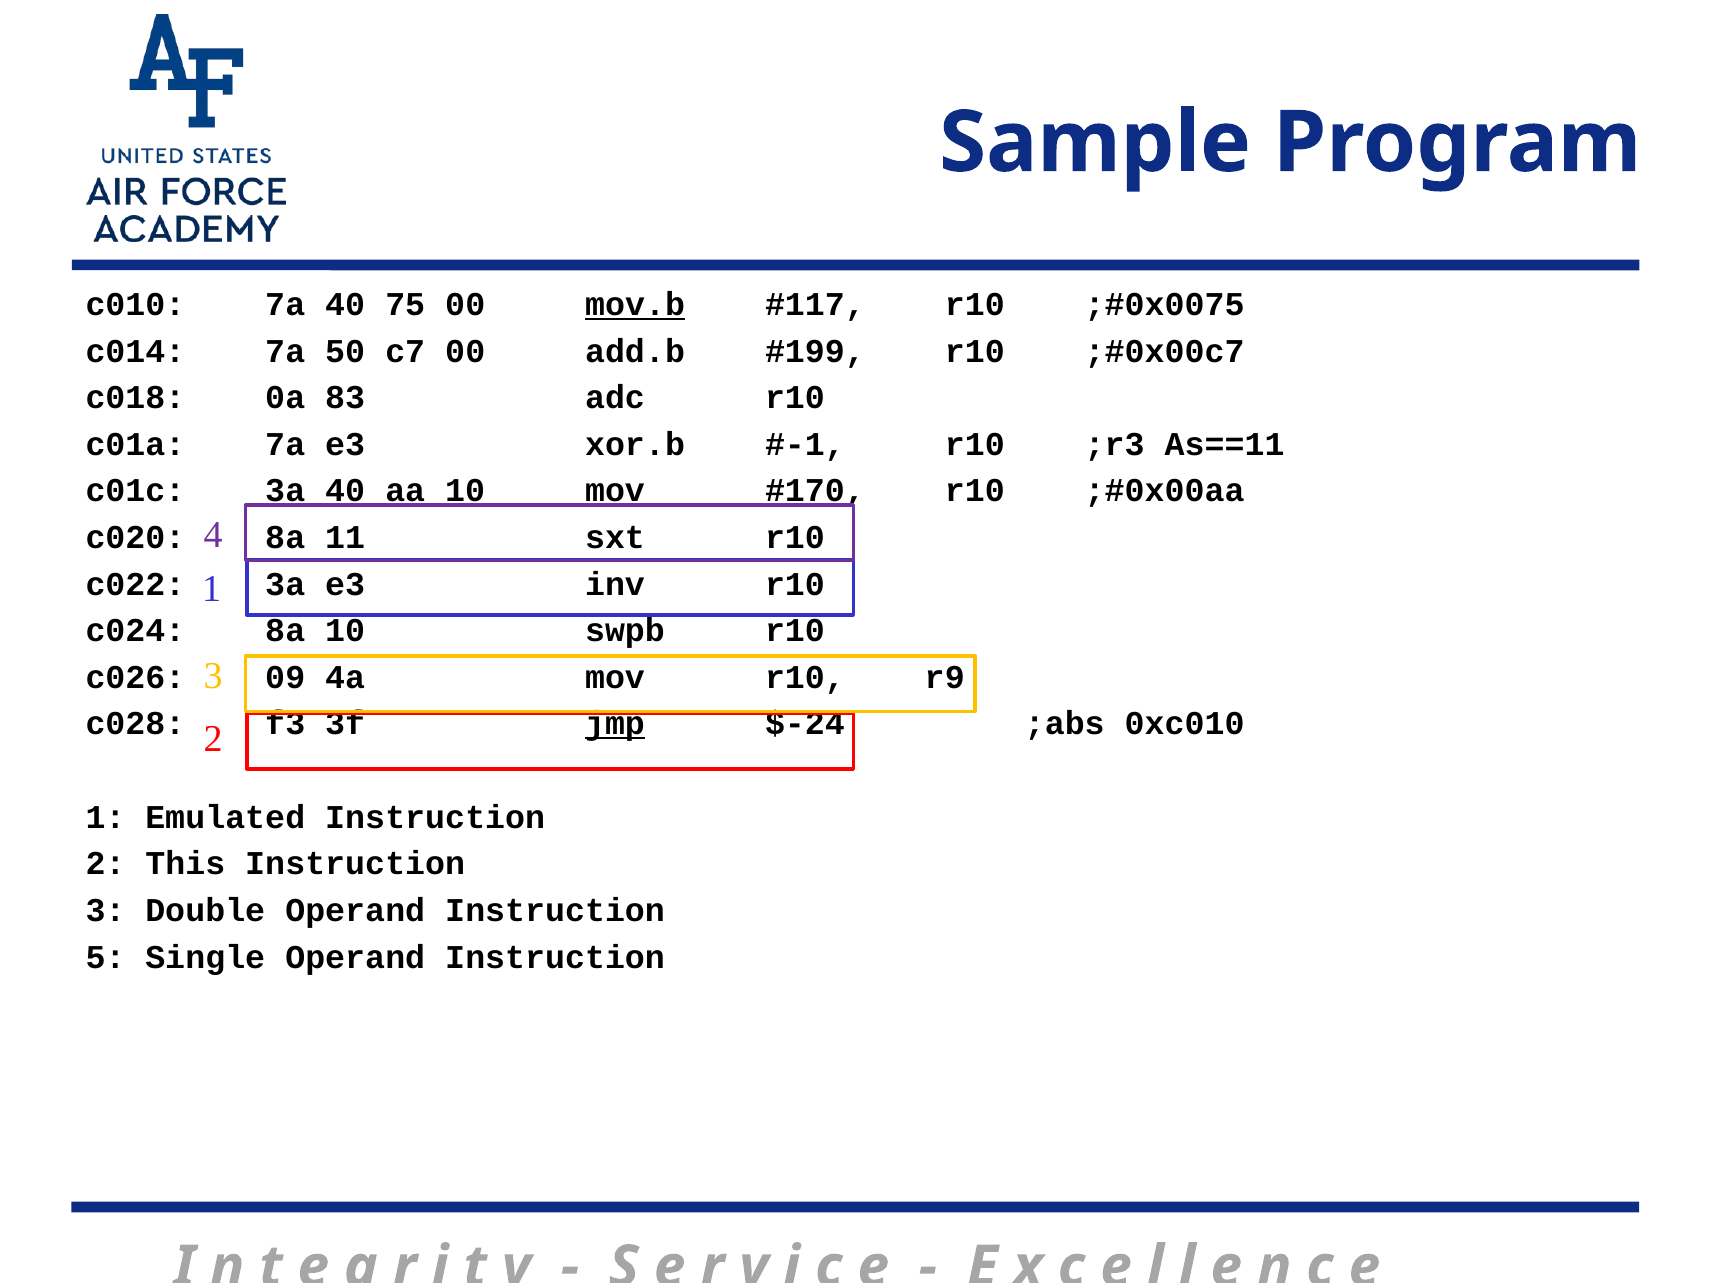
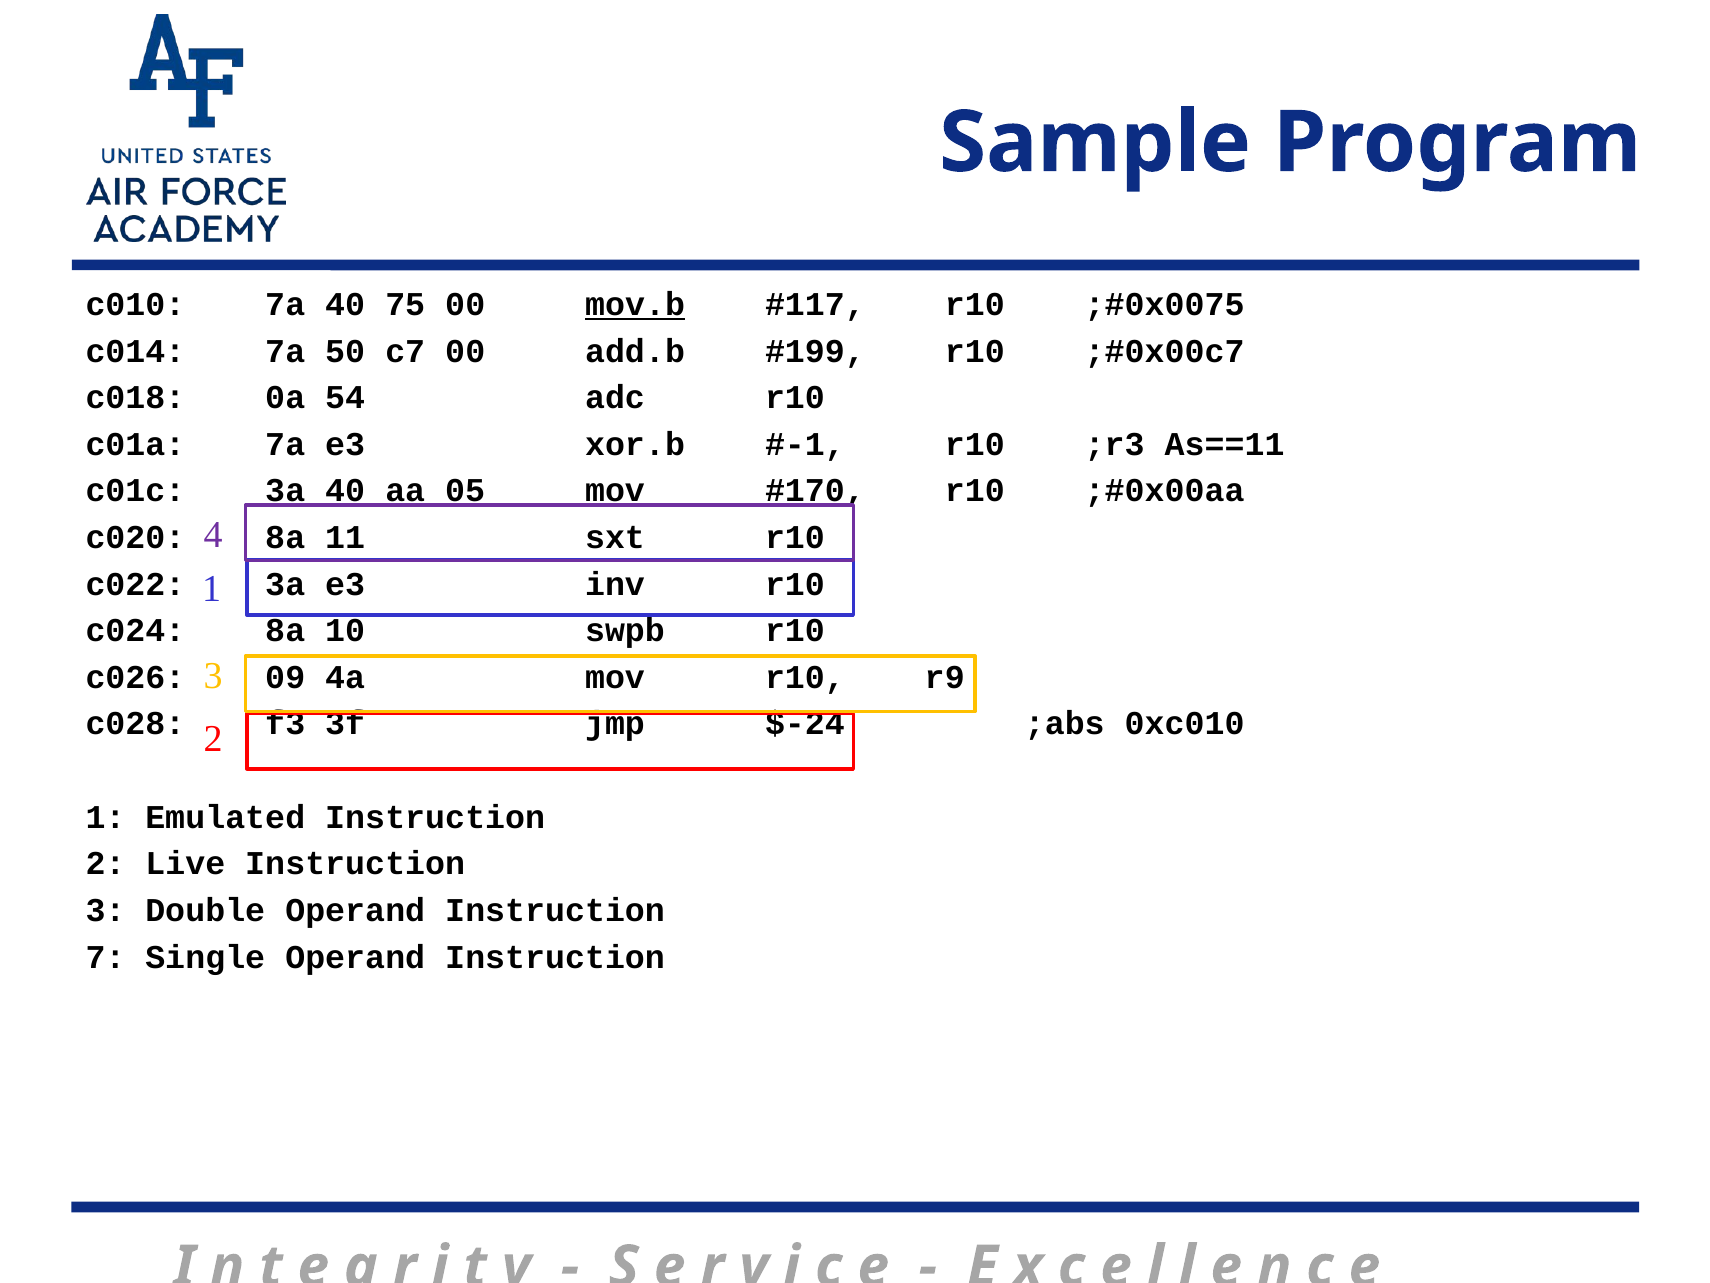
83: 83 -> 54 (345, 398)
aa 10: 10 -> 05 (465, 491)
jmp underline: present -> none (615, 724)
This: This -> Live (185, 863)
5: 5 -> 7 (105, 957)
